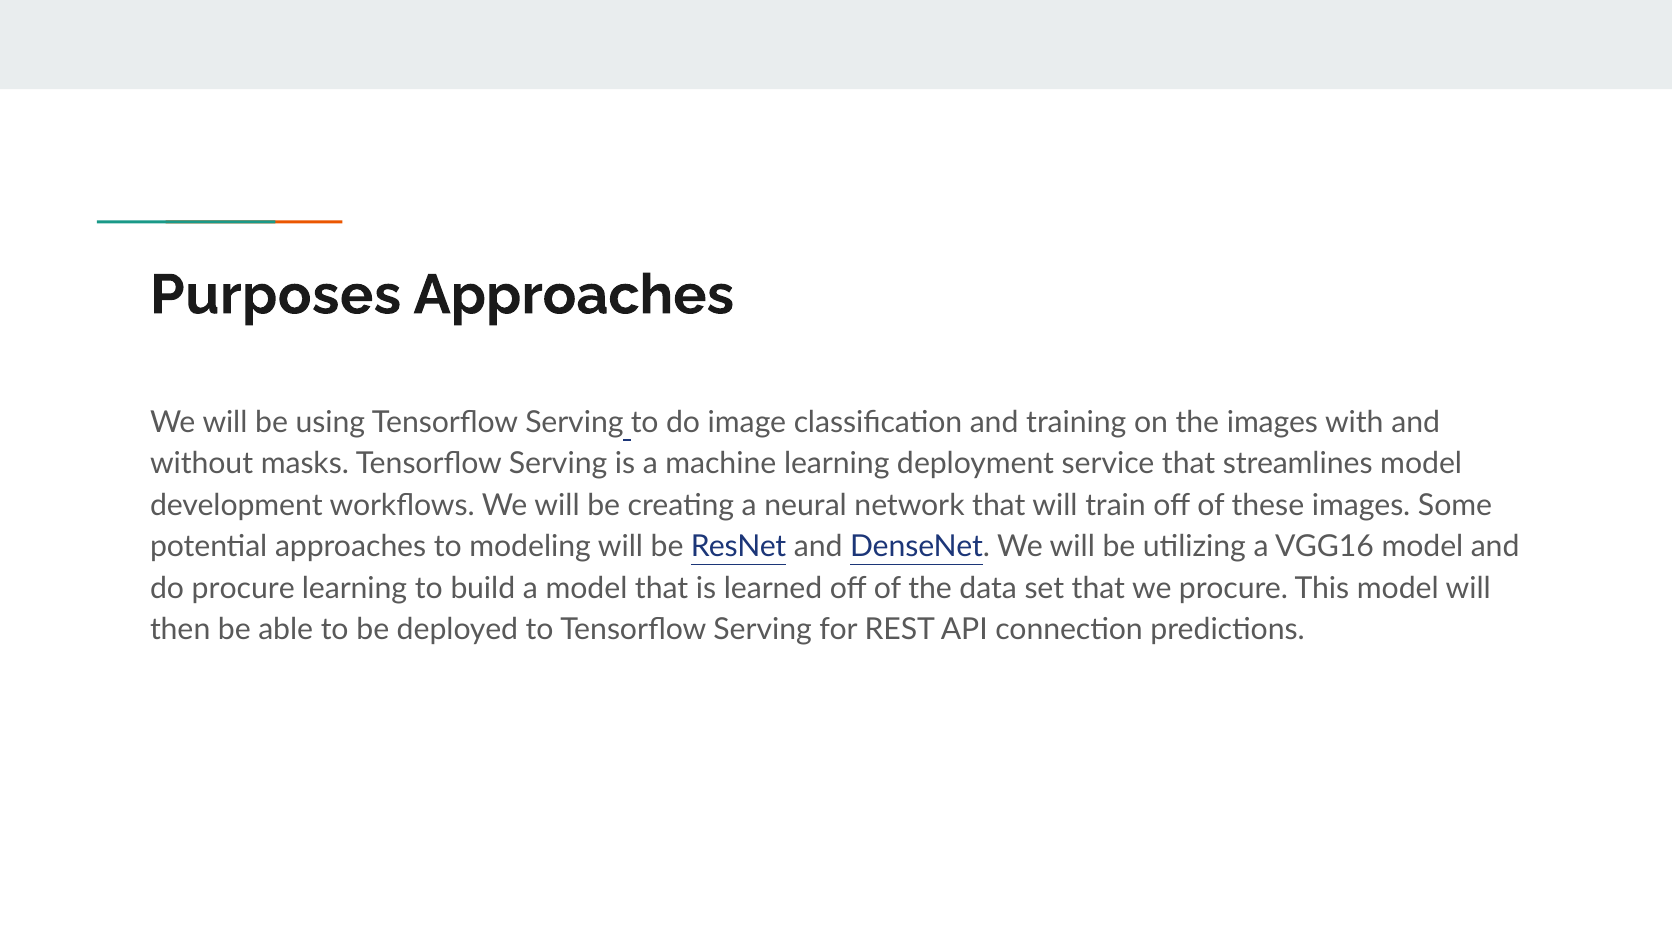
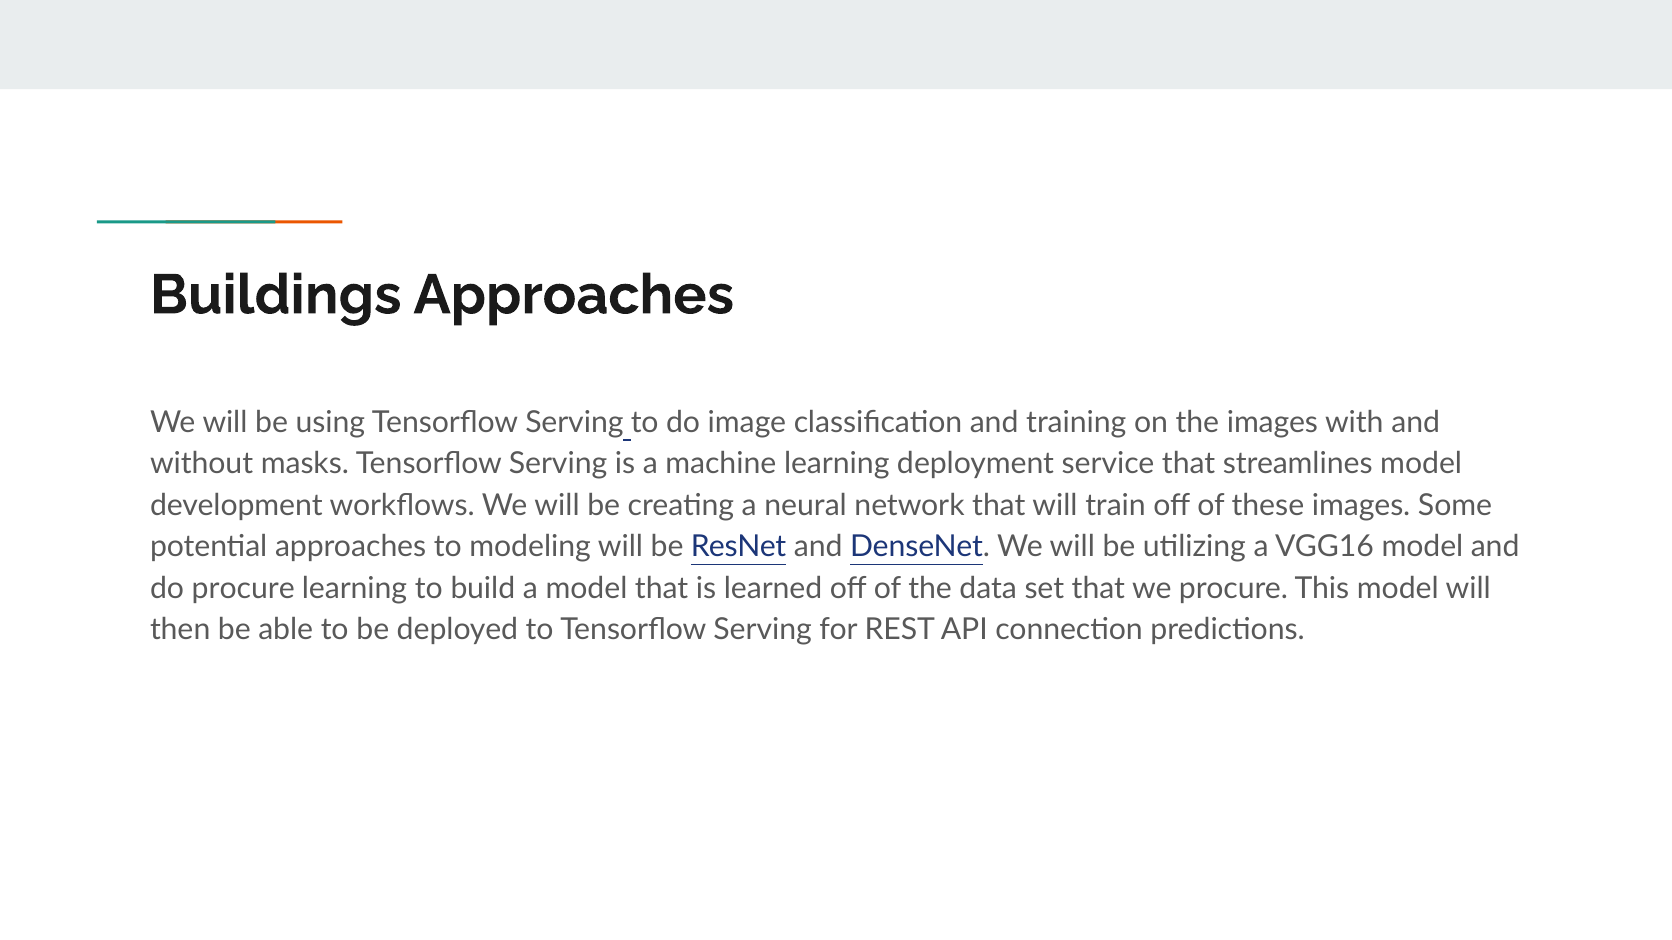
Purposes: Purposes -> Buildings (276, 295)
